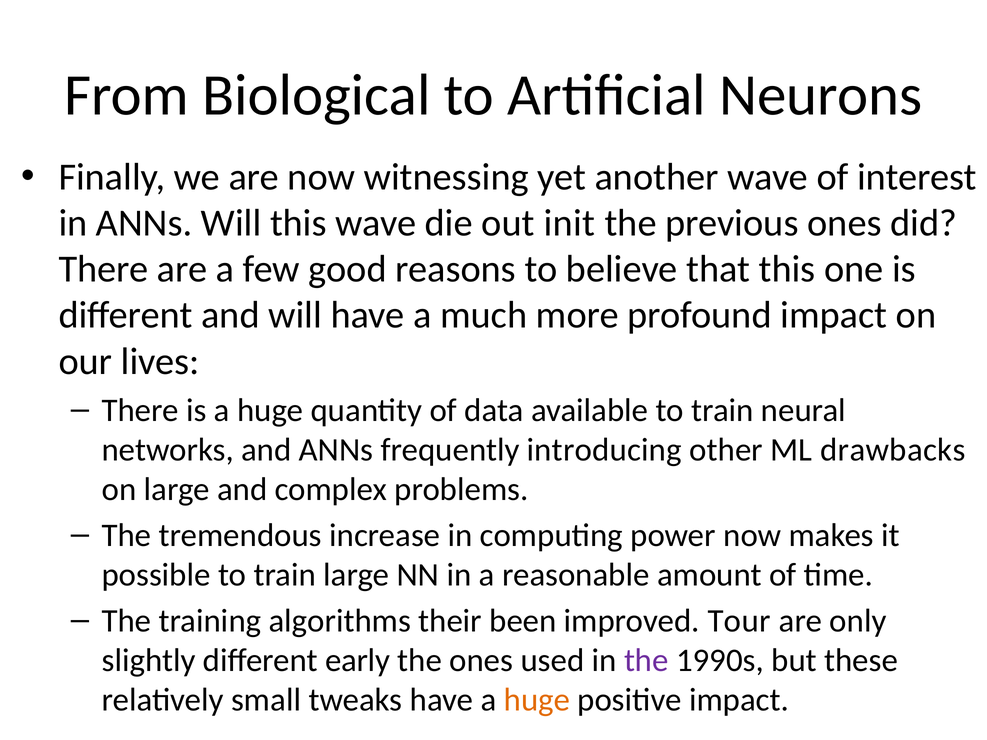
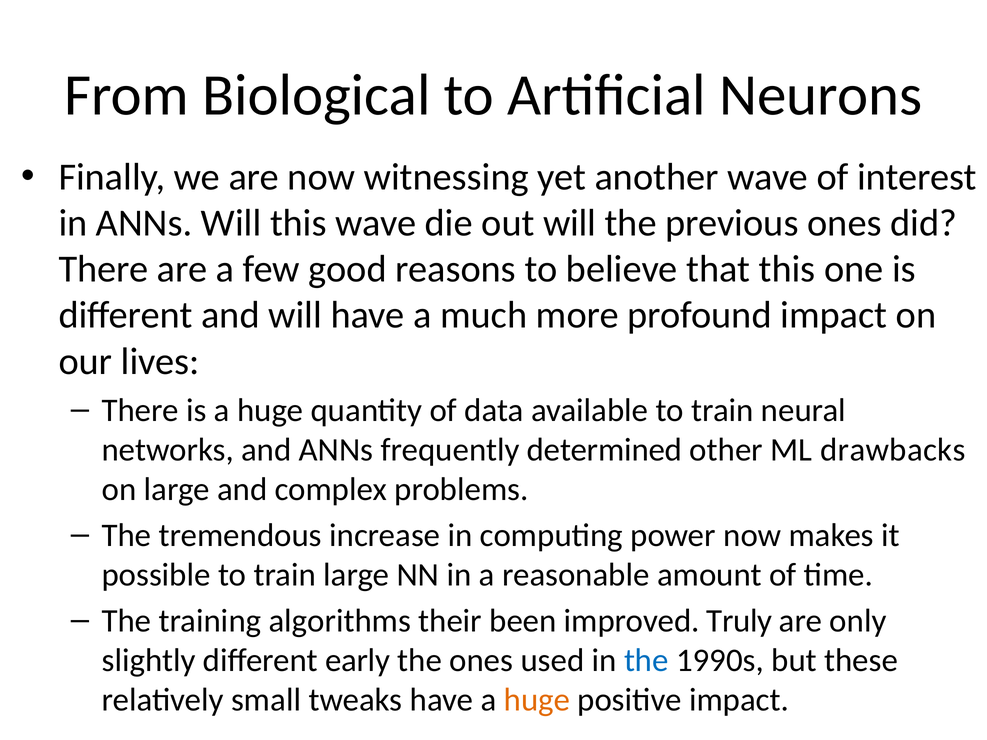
out init: init -> will (570, 223)
introducing: introducing -> determined (604, 450)
Tour: Tour -> Truly (739, 621)
the colour: purple -> blue (646, 660)
